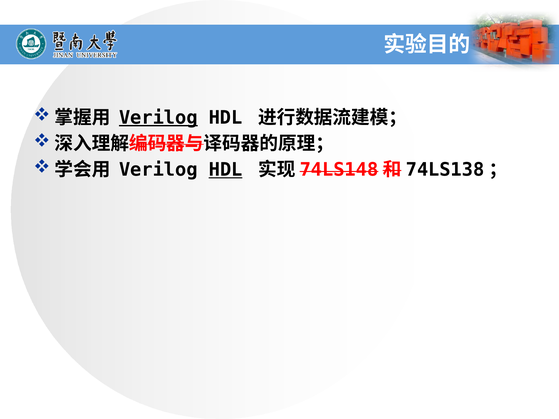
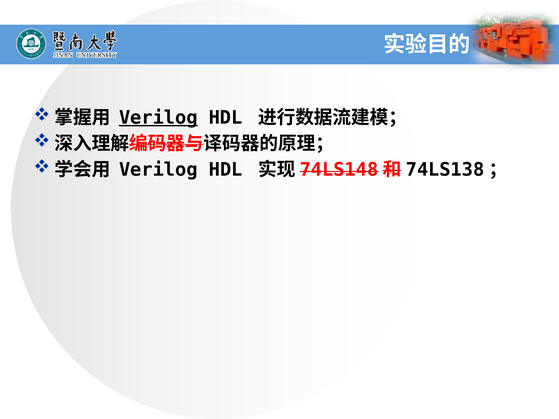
HDL underline: present -> none (226, 170)
